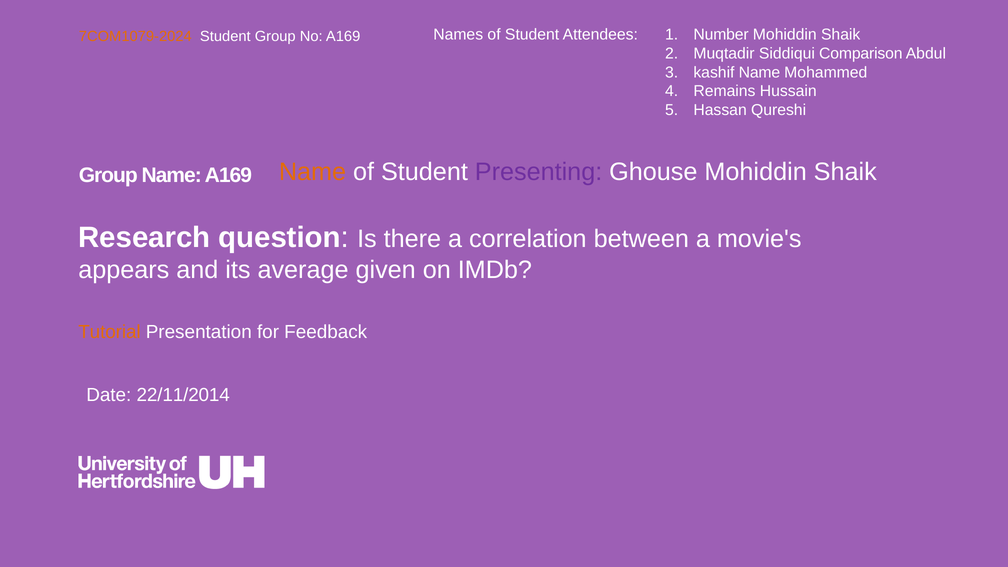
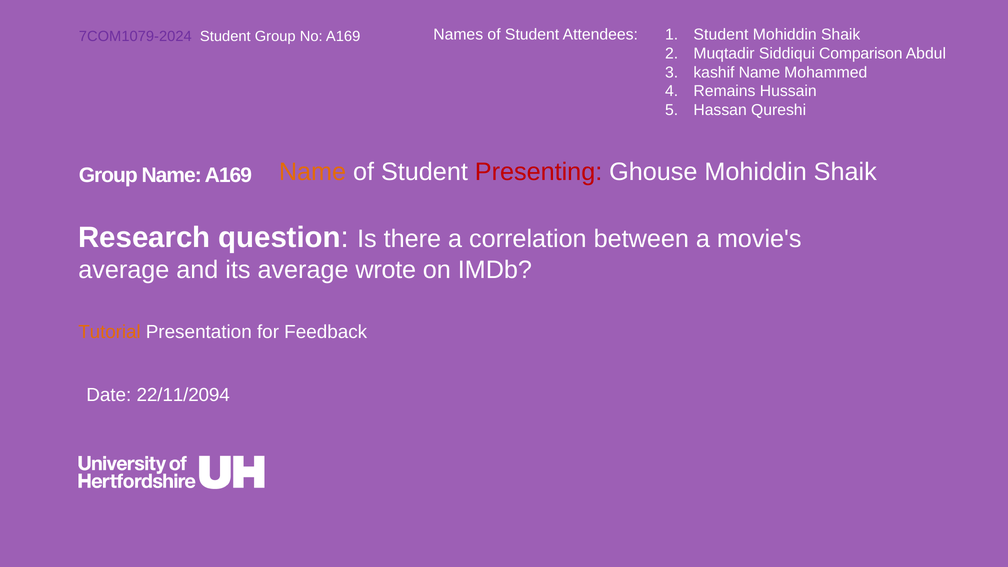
7COM1079-2024 colour: orange -> purple (135, 37)
Number: Number -> Student (721, 35)
Presenting colour: purple -> red (539, 172)
appears: appears -> average (124, 270)
given: given -> wrote (386, 270)
22/11/2014: 22/11/2014 -> 22/11/2094 (183, 395)
